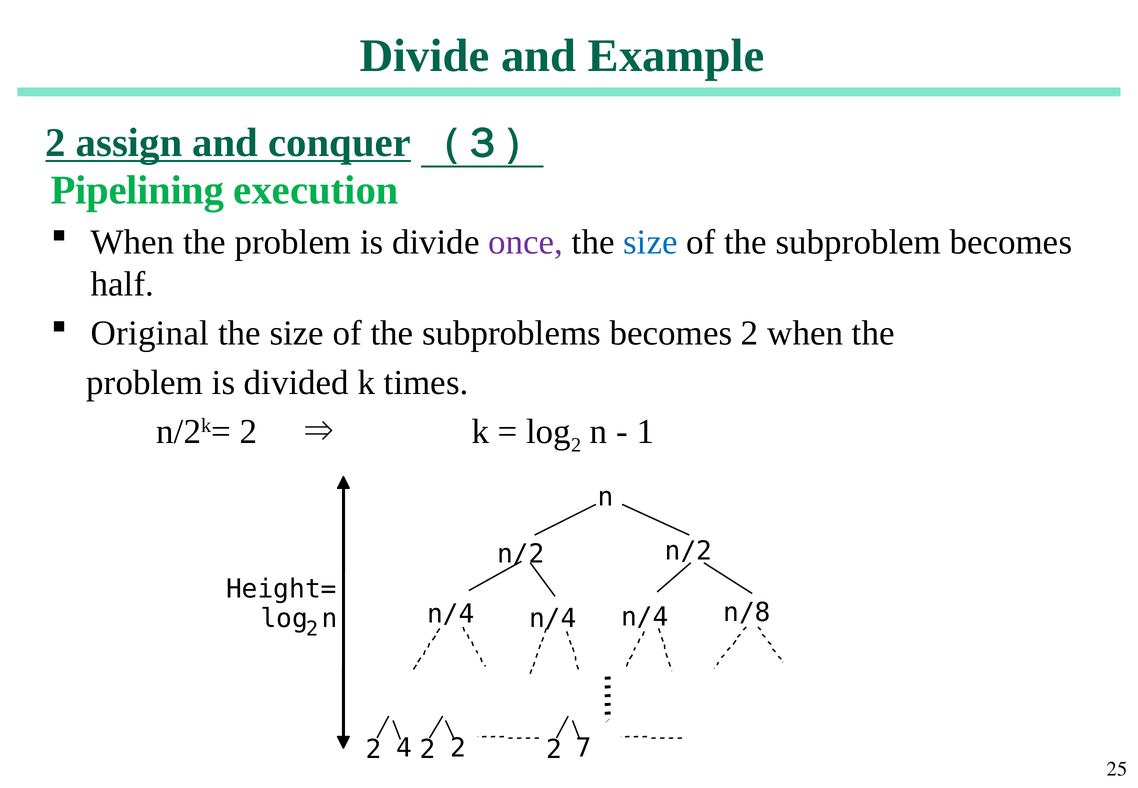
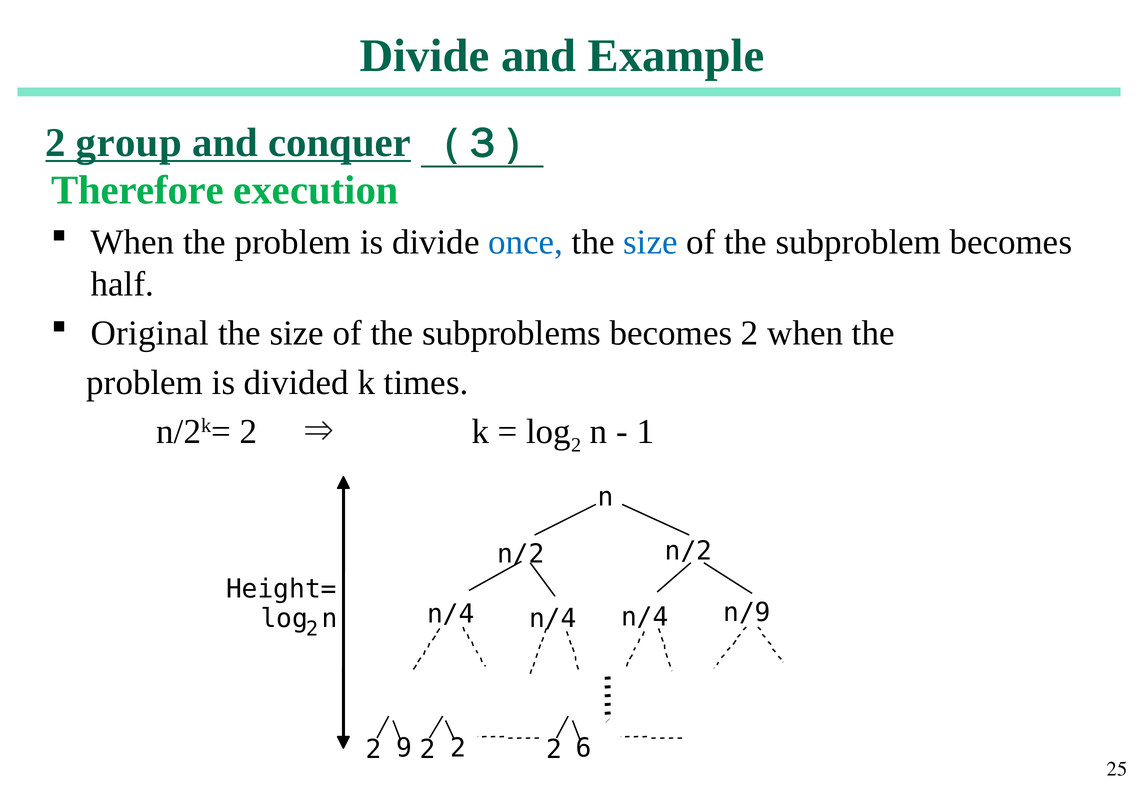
assign: assign -> group (129, 143)
Pipelining: Pipelining -> Therefore (137, 190)
once colour: purple -> blue (526, 242)
n/8: n/8 -> n/9 (747, 612)
4: 4 -> 9 (404, 748)
7: 7 -> 6 (584, 748)
